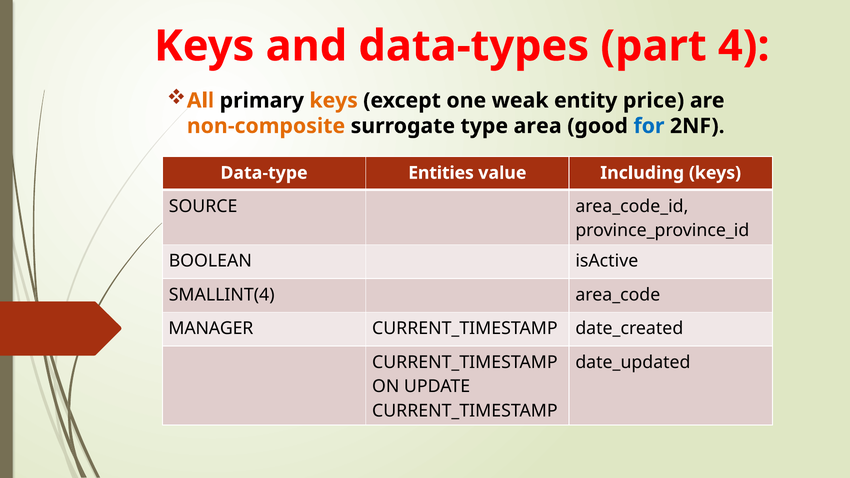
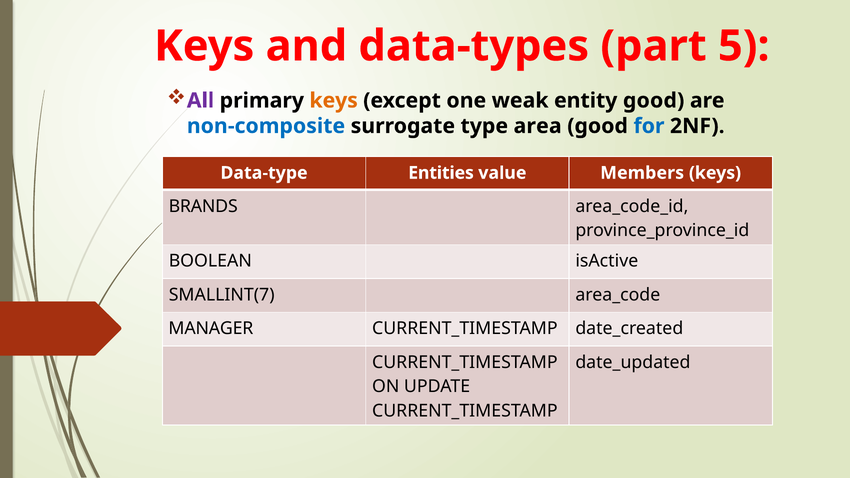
4: 4 -> 5 (744, 46)
All colour: orange -> purple (201, 101)
entity price: price -> good (654, 101)
non-composite colour: orange -> blue (266, 126)
Including: Including -> Members (642, 173)
SOURCE: SOURCE -> BRANDS (203, 206)
SMALLINT(4: SMALLINT(4 -> SMALLINT(7 (222, 295)
